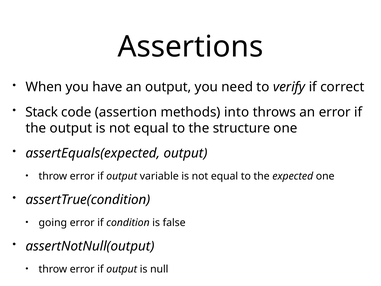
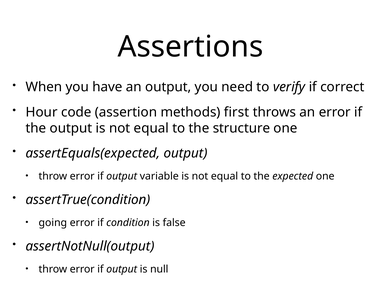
Stack: Stack -> Hour (42, 112)
into: into -> first (237, 112)
